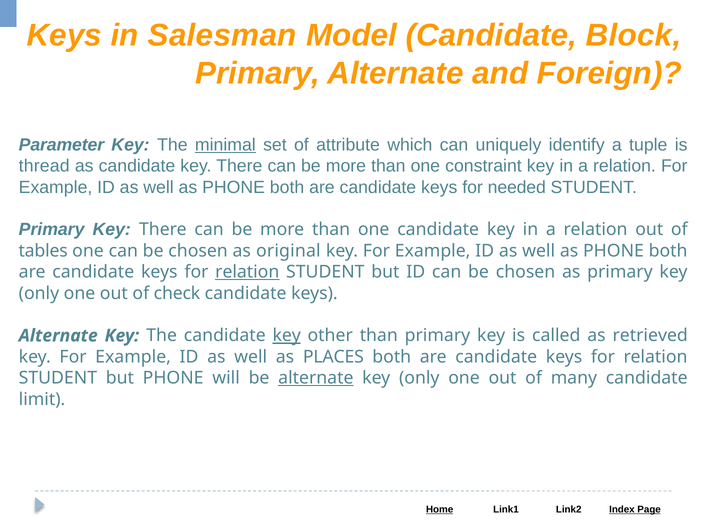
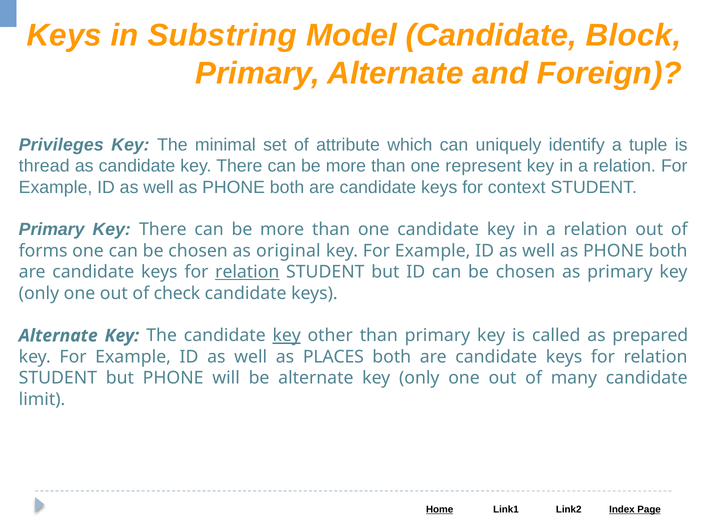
Salesman: Salesman -> Substring (222, 35)
Parameter: Parameter -> Privileges (61, 145)
minimal underline: present -> none (225, 145)
constraint: constraint -> represent (483, 166)
needed: needed -> context (517, 187)
tables: tables -> forms (43, 251)
retrieved: retrieved -> prepared (650, 336)
alternate underline: present -> none (316, 378)
